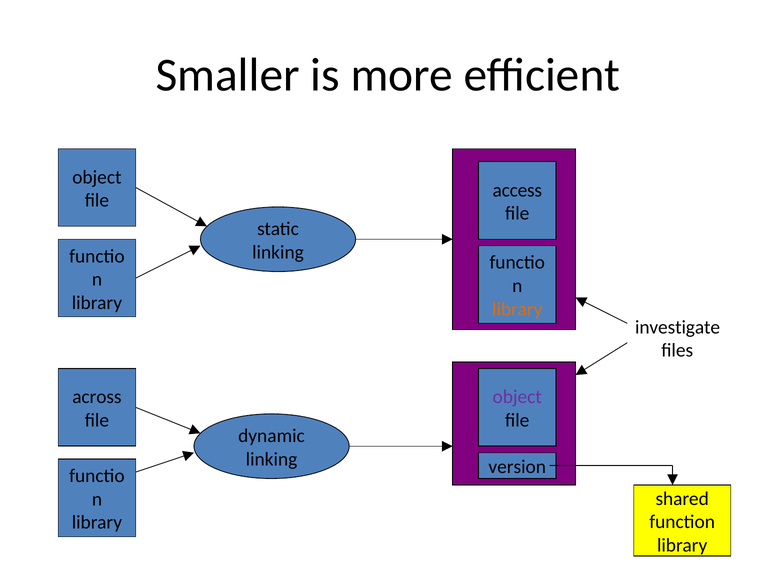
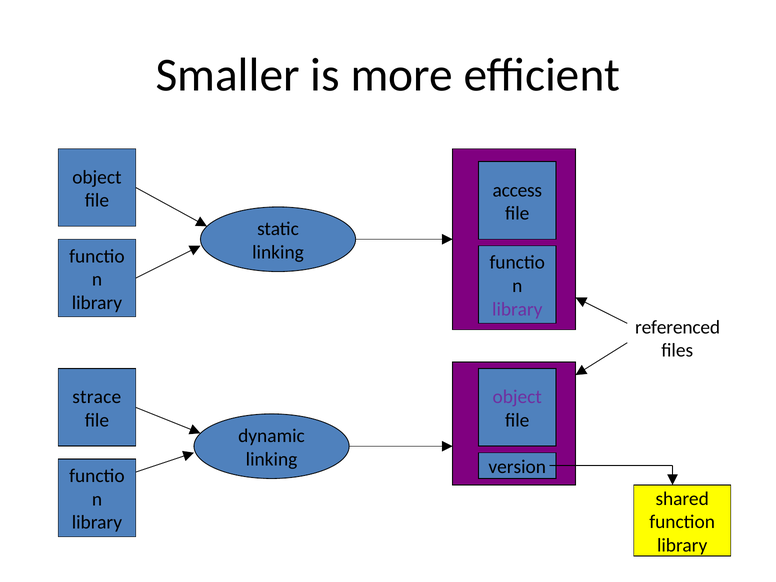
library colour: orange -> purple (517, 309)
investigate: investigate -> referenced (678, 327)
across: across -> strace (97, 397)
